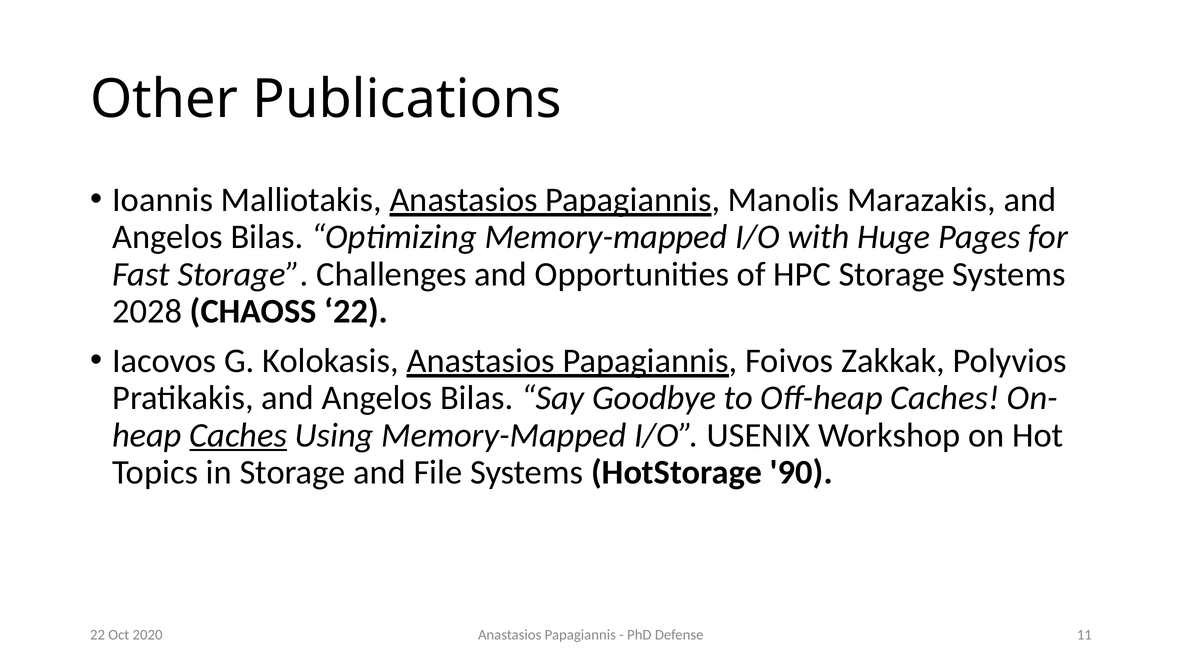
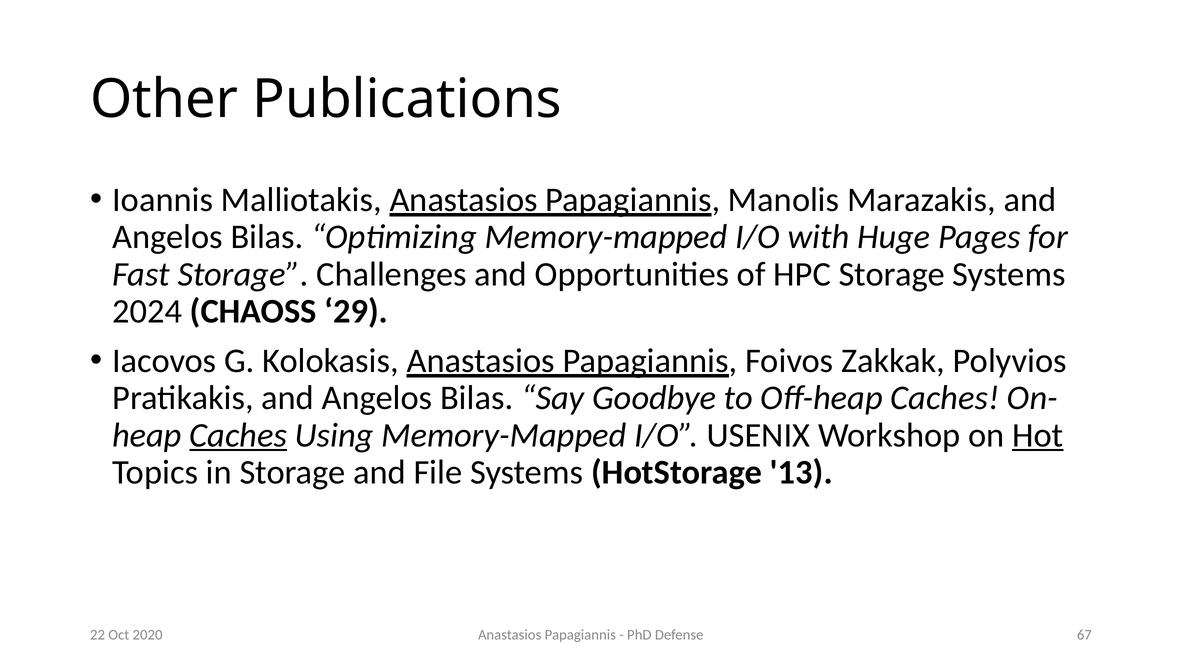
2028: 2028 -> 2024 (147, 311)
CHAOSS 22: 22 -> 29 (356, 311)
Hot underline: none -> present (1038, 435)
90: 90 -> 13 (801, 472)
11: 11 -> 67 (1084, 635)
